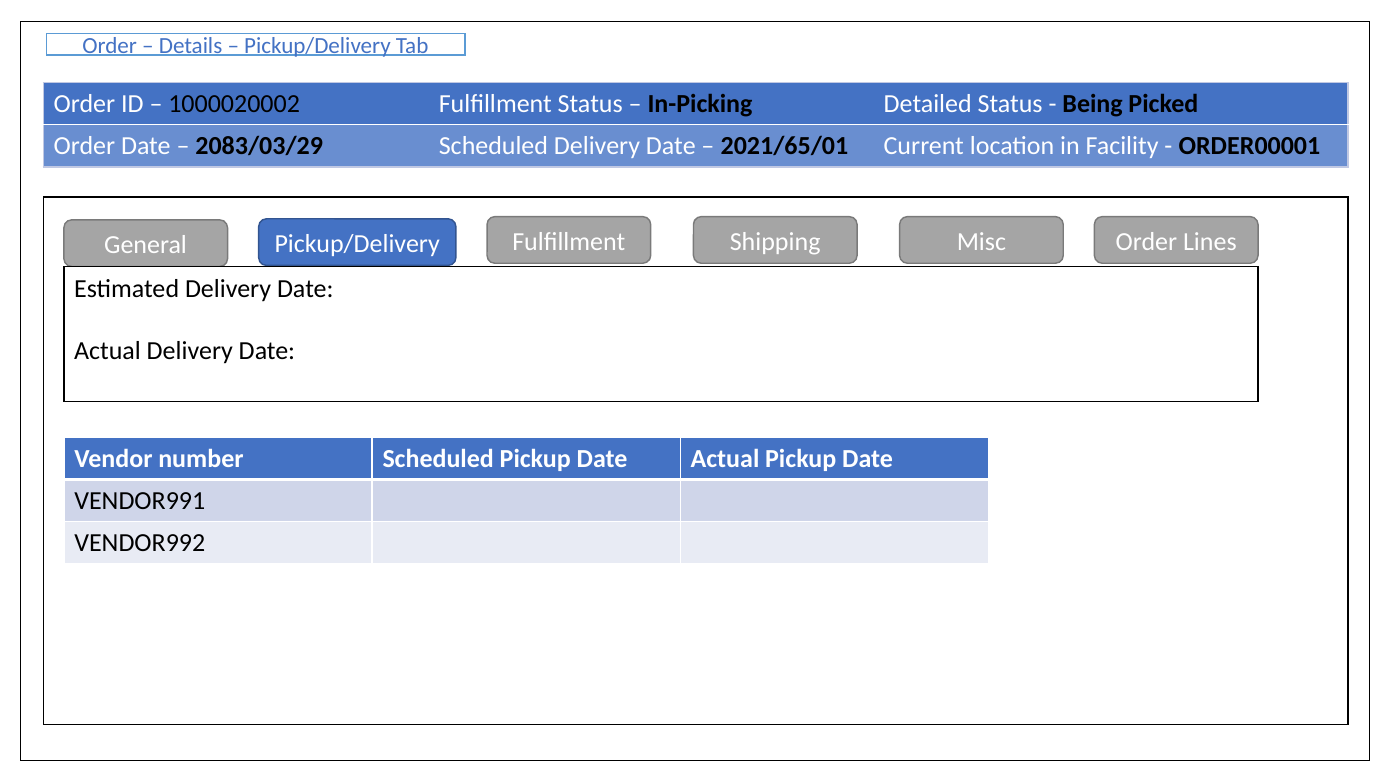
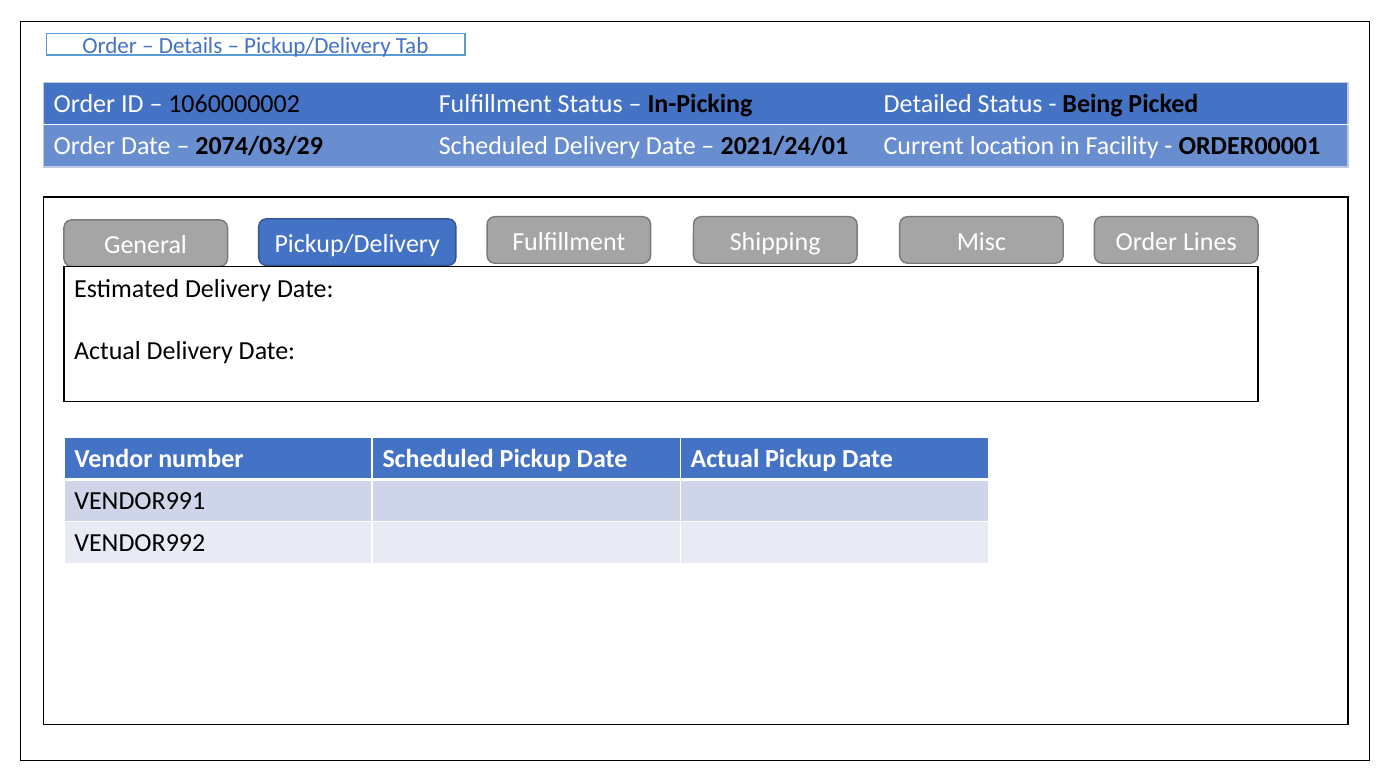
1000020002: 1000020002 -> 1060000002 (234, 104)
2083/03/29: 2083/03/29 -> 2074/03/29 (259, 146)
2021/65/01: 2021/65/01 -> 2021/24/01 (784, 146)
